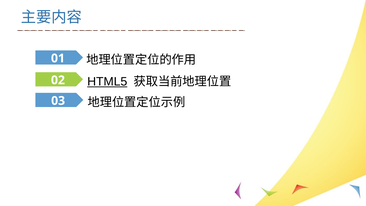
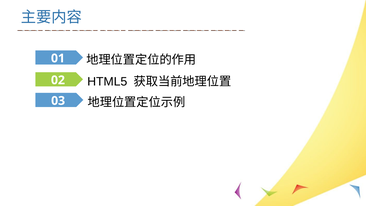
HTML5 underline: present -> none (107, 82)
